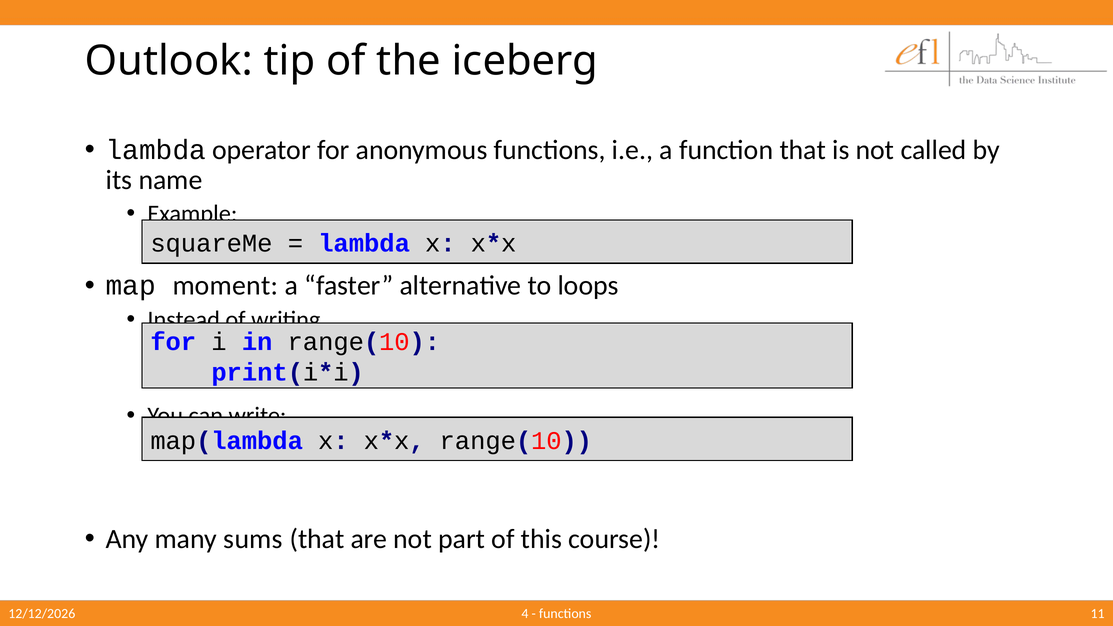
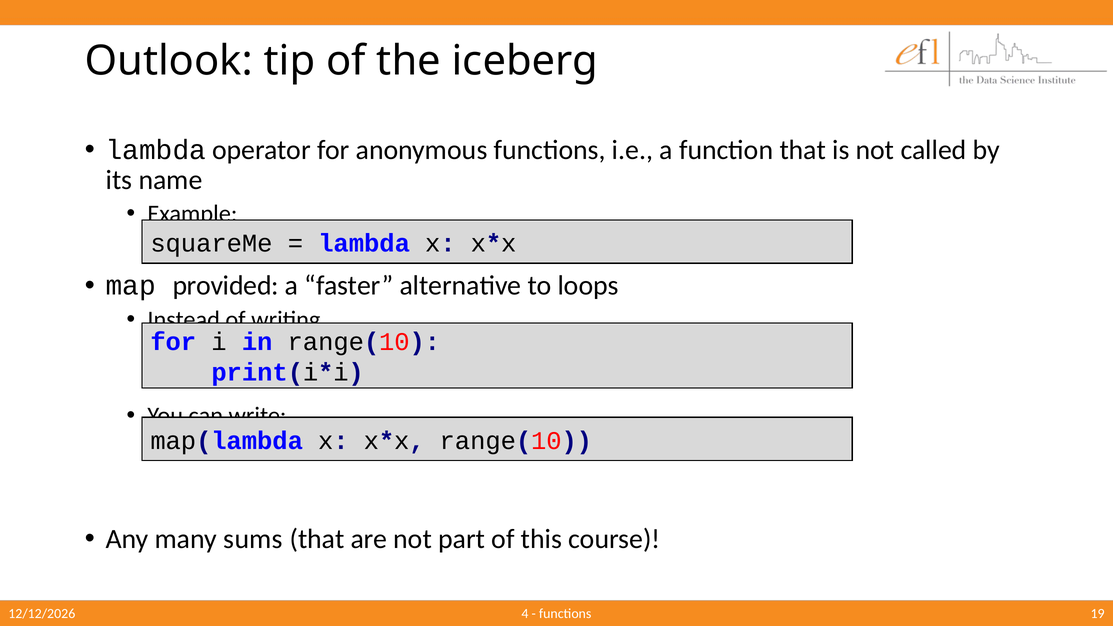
moment: moment -> provided (226, 286)
11: 11 -> 19 (1098, 614)
